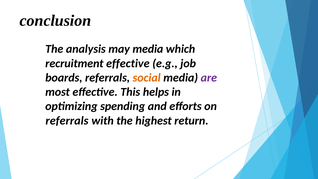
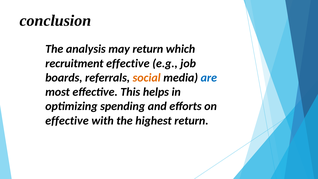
may media: media -> return (148, 49)
are colour: purple -> blue (209, 78)
referrals: referrals -> effective (67, 121)
